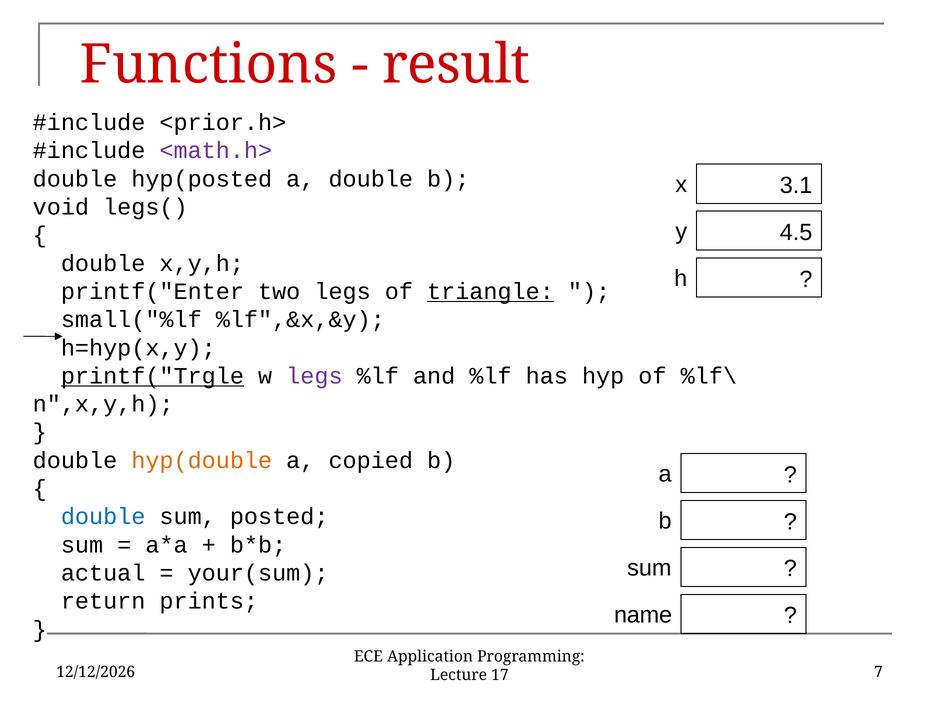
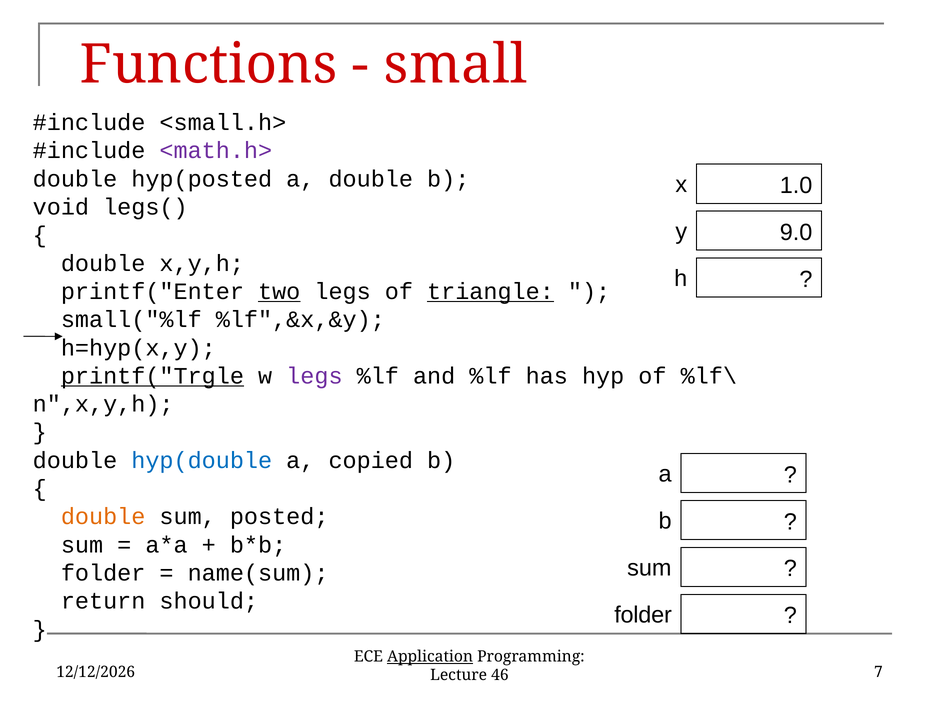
result: result -> small (456, 65)
<prior.h>: <prior.h> -> <small.h> (223, 123)
3.1: 3.1 -> 1.0 (796, 185)
4.5: 4.5 -> 9.0 (796, 232)
two underline: none -> present (279, 292)
hyp(double colour: orange -> blue (202, 461)
double colour: blue -> orange (103, 517)
actual: actual -> folder (103, 573)
your(sum: your(sum -> name(sum (258, 573)
prints: prints -> should (209, 601)
name: name -> folder (643, 615)
Application underline: none -> present (430, 657)
17: 17 -> 46 (500, 676)
